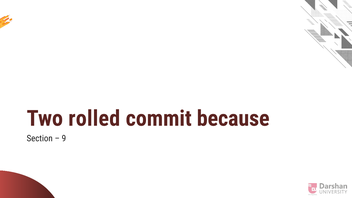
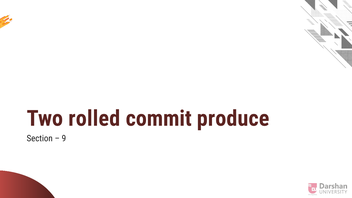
because: because -> produce (233, 118)
